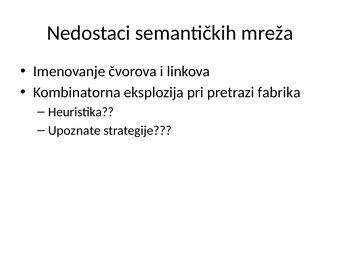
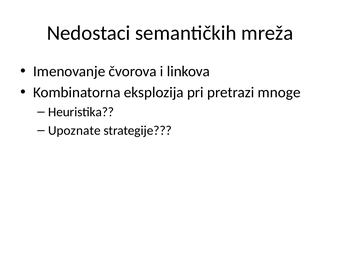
fabrika: fabrika -> mnoge (279, 92)
